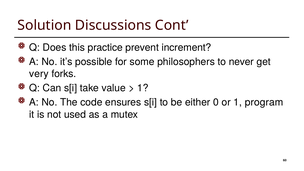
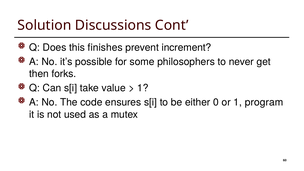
practice: practice -> finishes (105, 48)
very: very -> then (39, 74)
